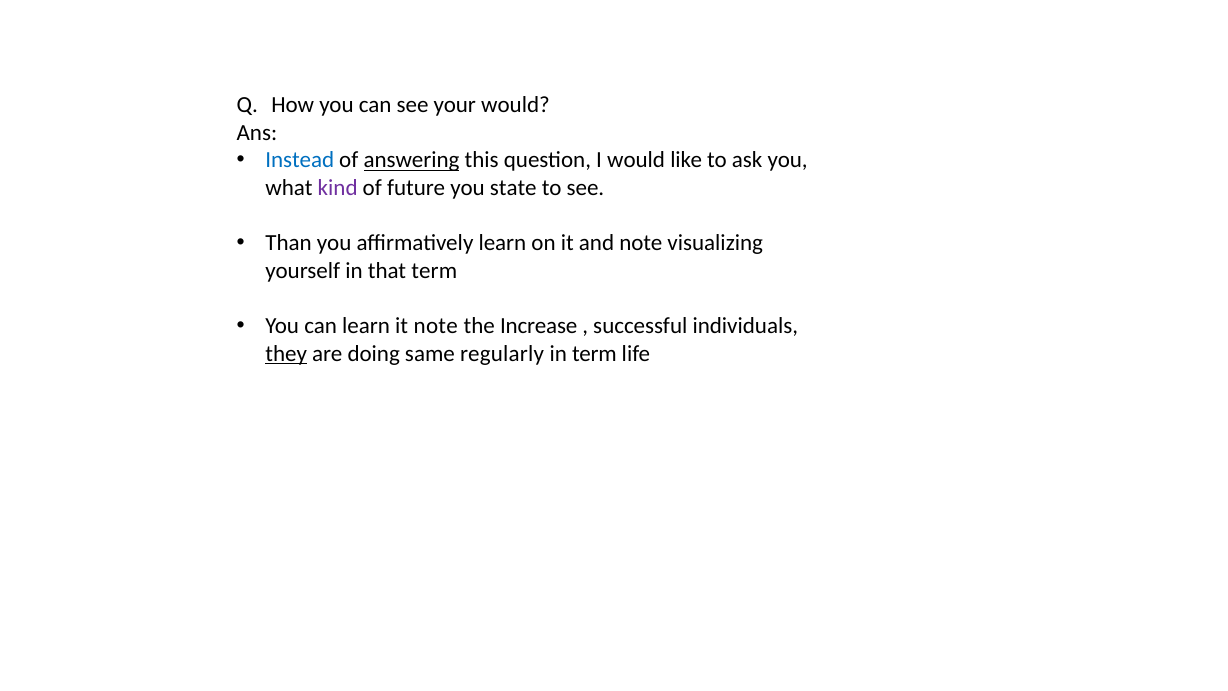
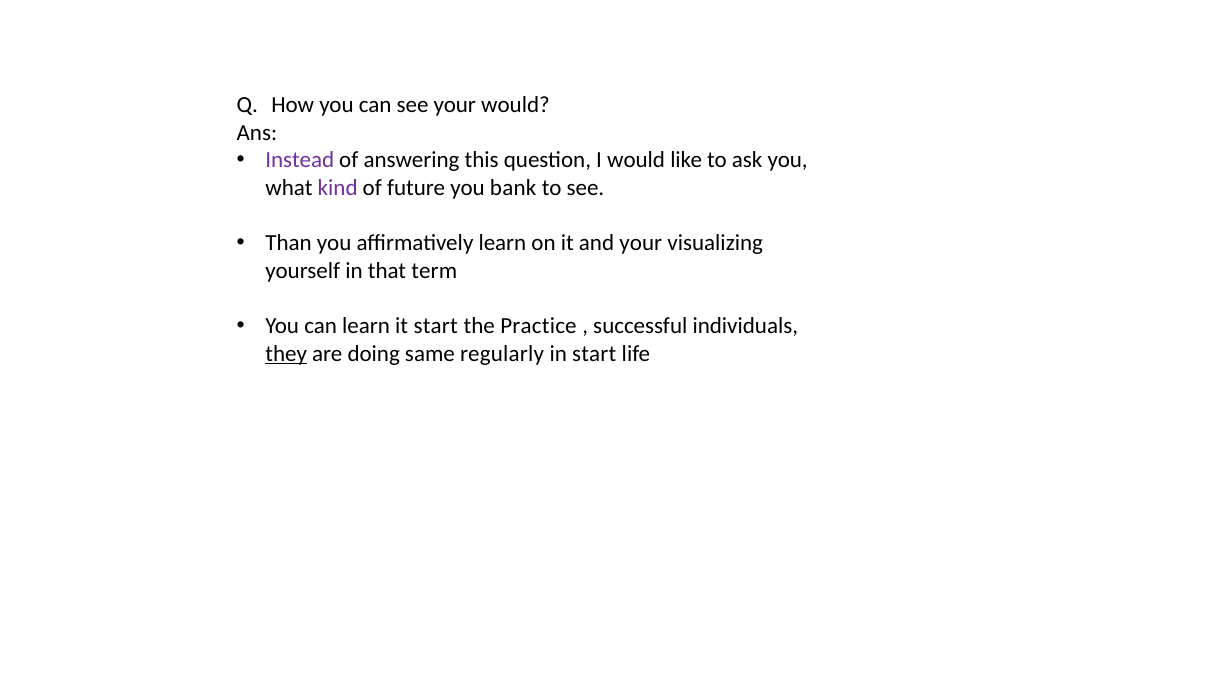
Instead colour: blue -> purple (300, 160)
answering underline: present -> none (412, 160)
state: state -> bank (513, 188)
and note: note -> your (641, 243)
it note: note -> start (436, 326)
Increase: Increase -> Practice (538, 326)
in term: term -> start (594, 354)
